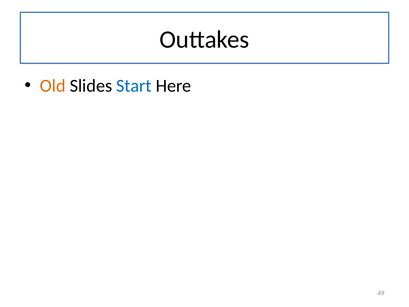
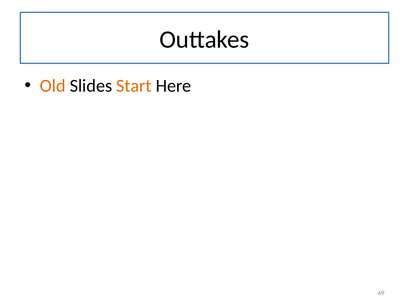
Start colour: blue -> orange (134, 86)
